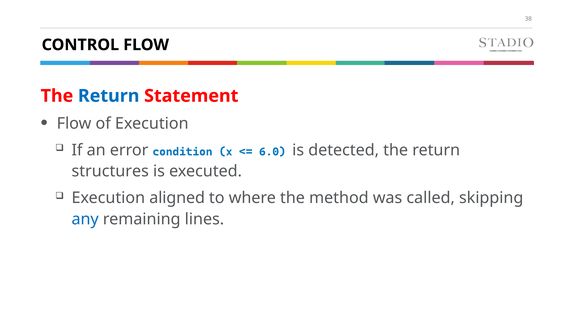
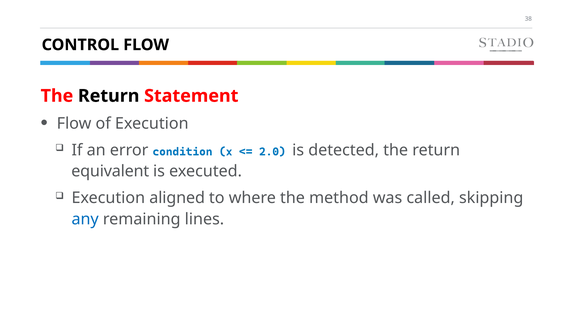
Return colour: blue -> black (109, 96)
6.0: 6.0 -> 2.0 (272, 152)
structures: structures -> equivalent (110, 171)
